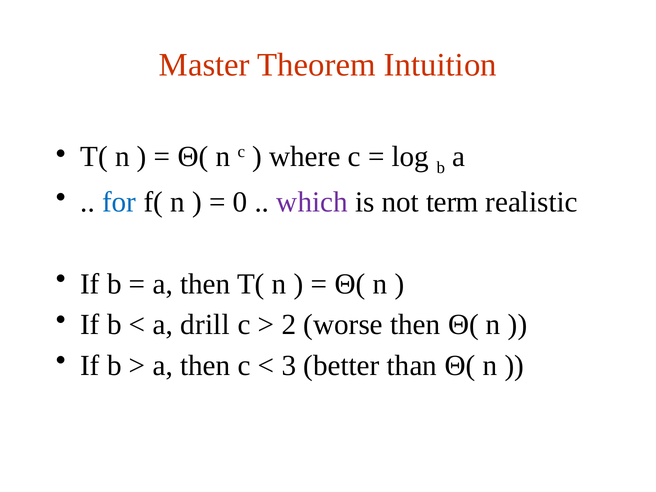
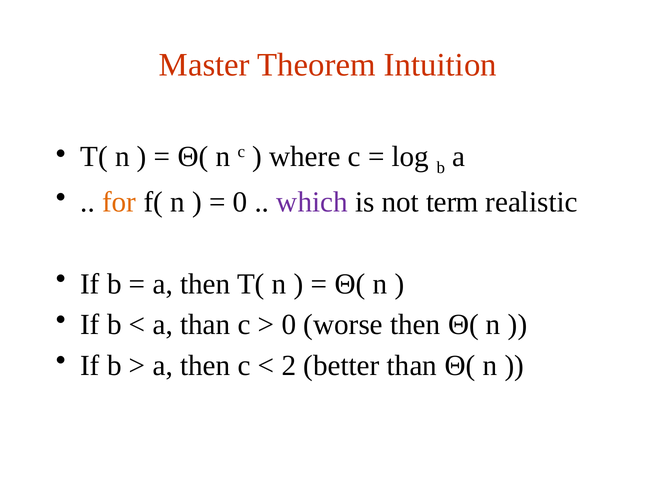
for colour: blue -> orange (119, 202)
a drill: drill -> than (205, 325)
2: 2 -> 0 (289, 325)
3: 3 -> 2 (289, 366)
